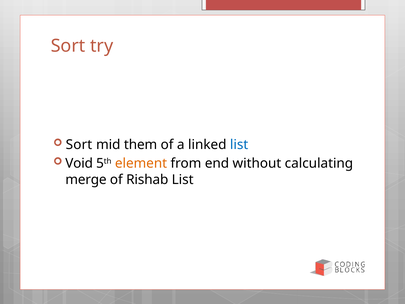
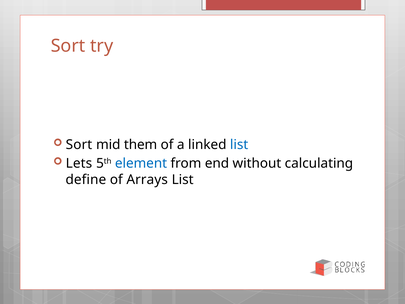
Void: Void -> Lets (79, 163)
element colour: orange -> blue (141, 163)
merge: merge -> define (86, 180)
Rishab: Rishab -> Arrays (147, 180)
